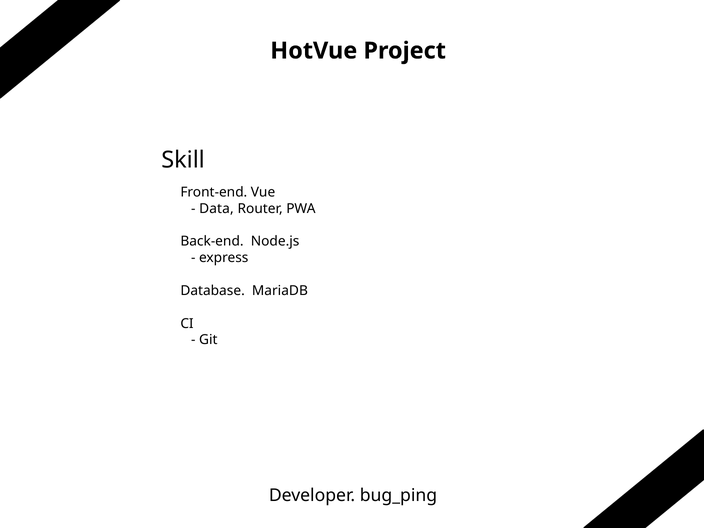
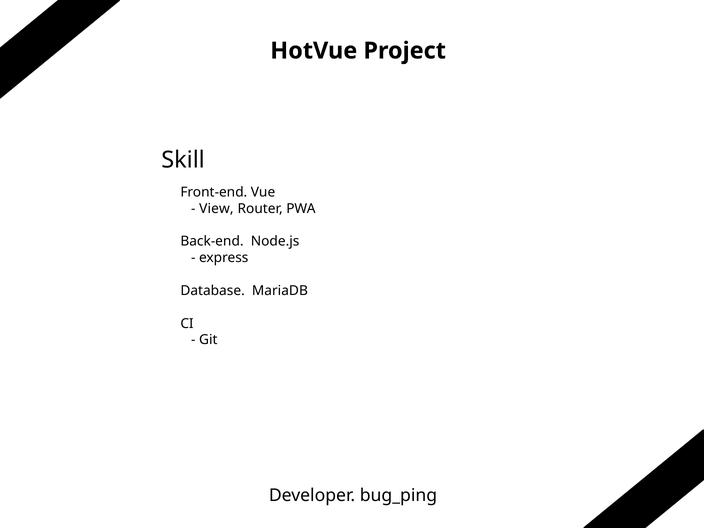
Data: Data -> View (216, 208)
